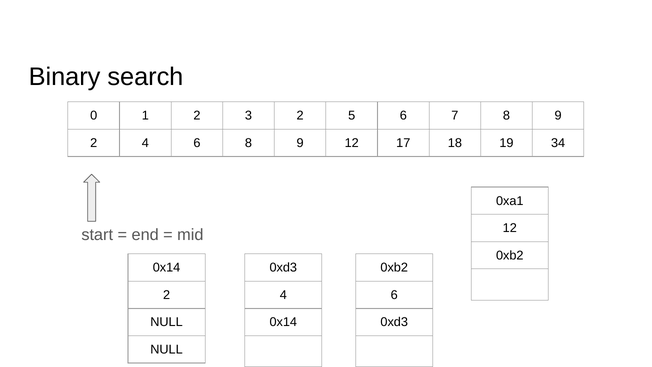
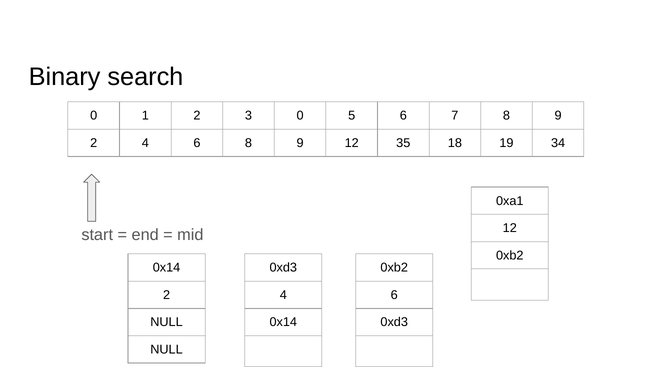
3 2: 2 -> 0 (300, 116)
17: 17 -> 35 (403, 143)
